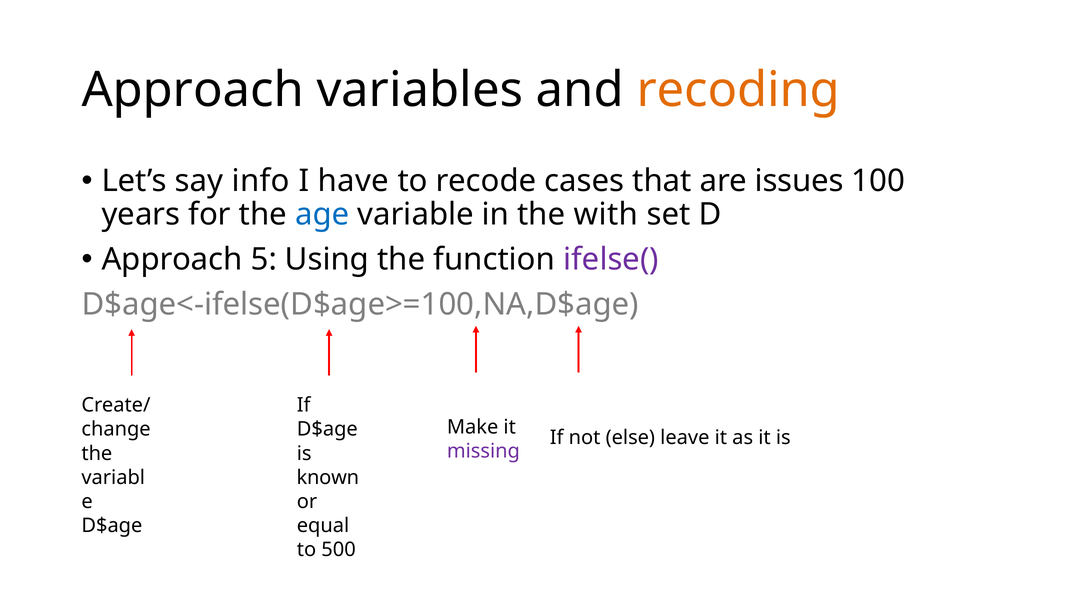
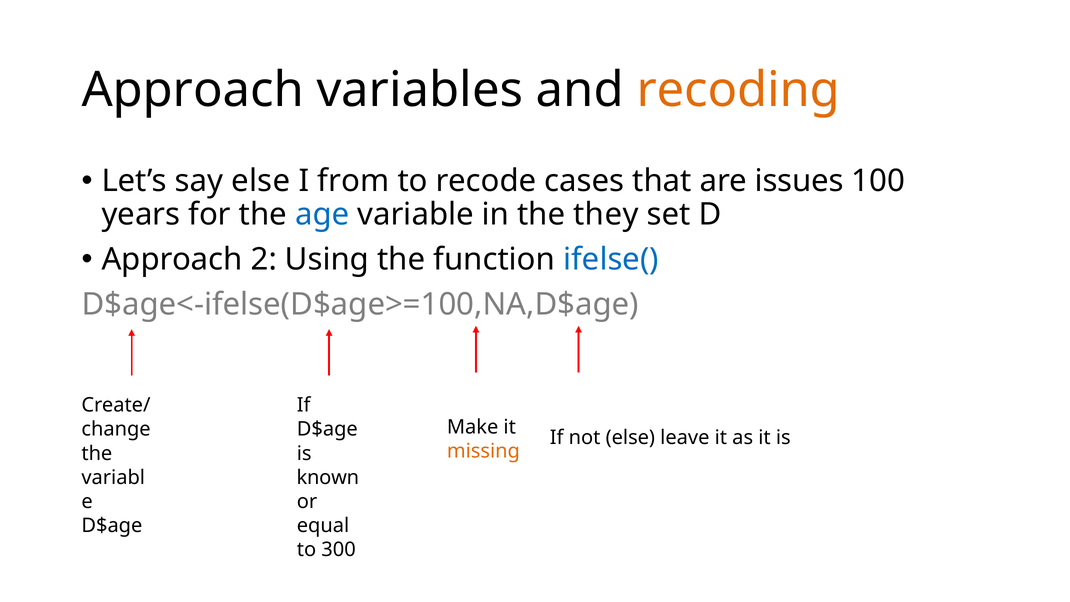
say info: info -> else (261, 181)
have: have -> from (353, 181)
with: with -> they (606, 215)
5: 5 -> 2 (264, 259)
ifelse( colour: purple -> blue (611, 259)
missing colour: purple -> orange (483, 451)
500: 500 -> 300 (339, 550)
